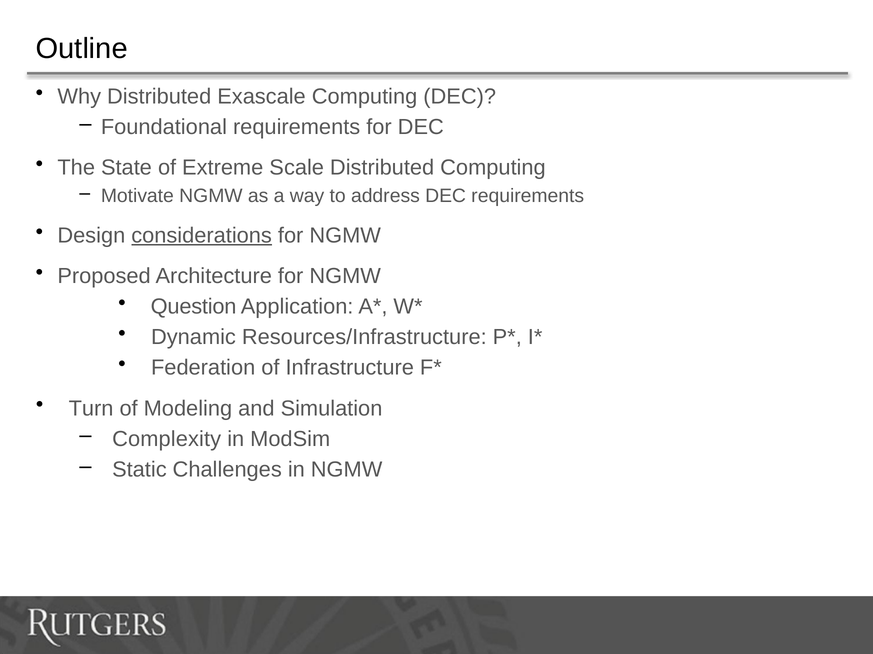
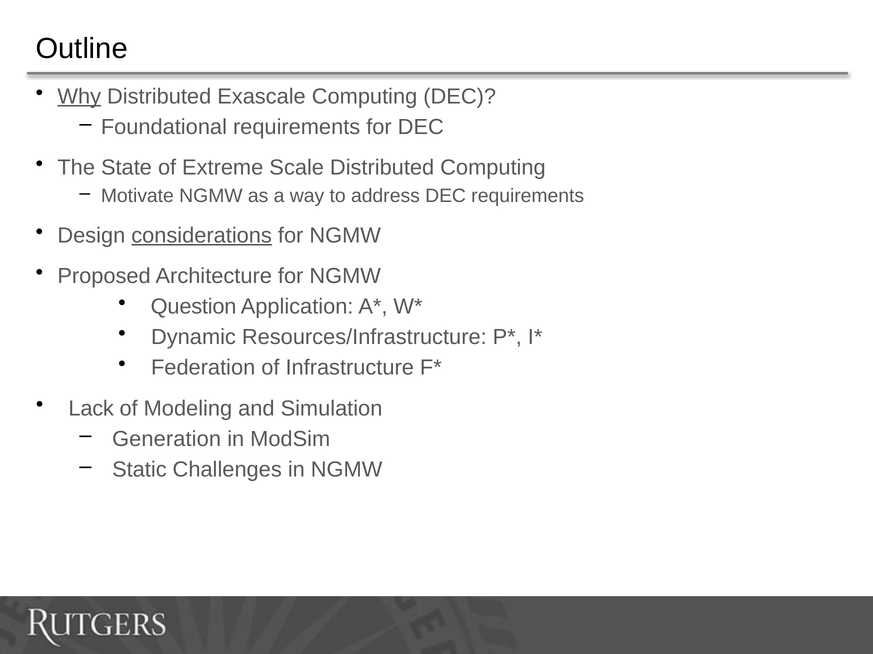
Why underline: none -> present (79, 97)
Turn: Turn -> Lack (91, 409)
Complexity: Complexity -> Generation (167, 439)
